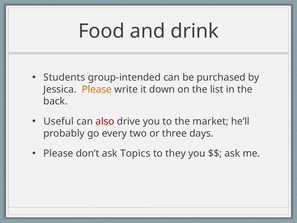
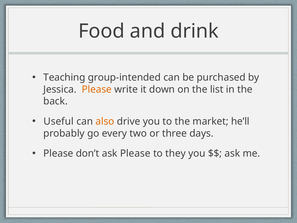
Students: Students -> Teaching (64, 77)
also colour: red -> orange (105, 121)
ask Topics: Topics -> Please (135, 153)
